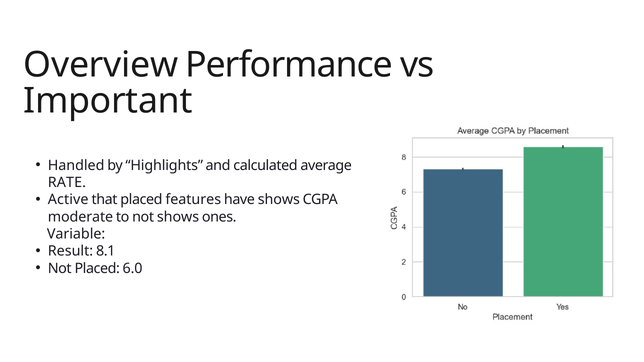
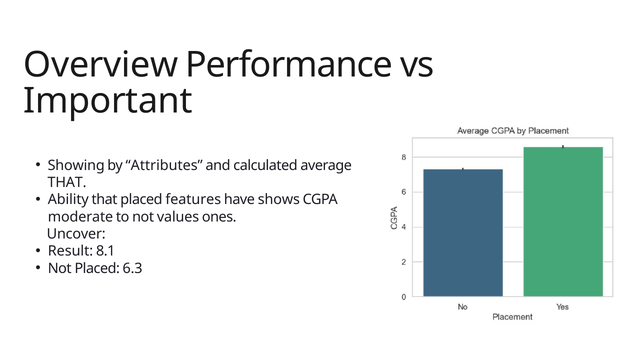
Handled: Handled -> Showing (76, 166)
Highlights: Highlights -> Attributes (164, 166)
RATE: RATE -> THAT (67, 183)
Active: Active -> Ability (68, 200)
not shows: shows -> values (178, 217)
Variable: Variable -> Uncover (76, 234)
6.0: 6.0 -> 6.3 (133, 269)
